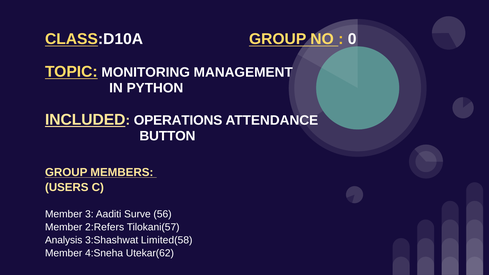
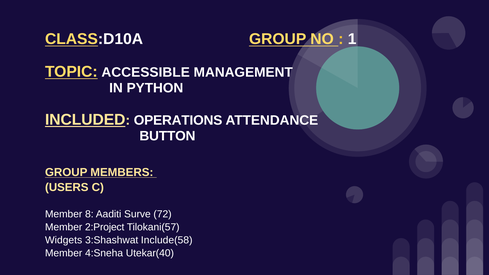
0: 0 -> 1 (352, 39)
MONITORING: MONITORING -> ACCESSIBLE (146, 73)
3: 3 -> 8 (89, 214)
56: 56 -> 72 (163, 214)
2:Refers: 2:Refers -> 2:Project (105, 227)
Analysis: Analysis -> Widgets (64, 240)
Limited(58: Limited(58 -> Include(58 (167, 240)
Utekar(62: Utekar(62 -> Utekar(40 (150, 253)
